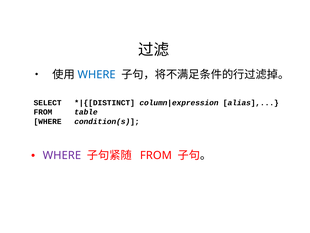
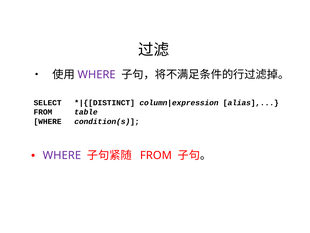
WHERE colour: blue -> purple (97, 74)
